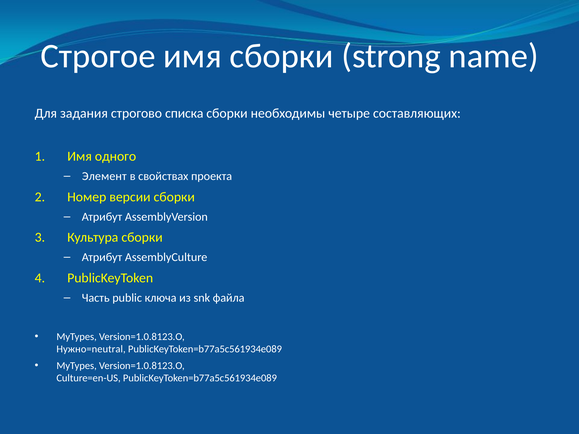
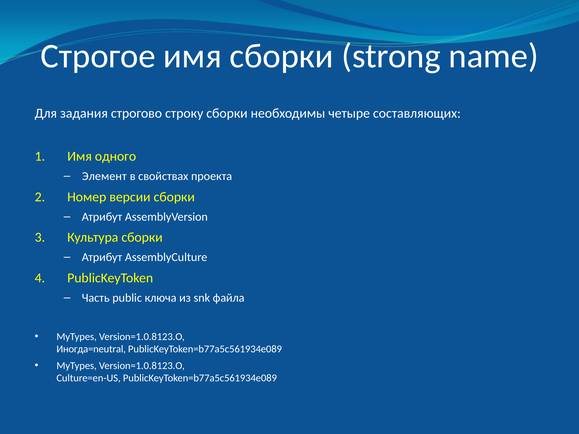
списка: списка -> строку (184, 113)
Нужно=neutral: Нужно=neutral -> Иногда=neutral (91, 349)
